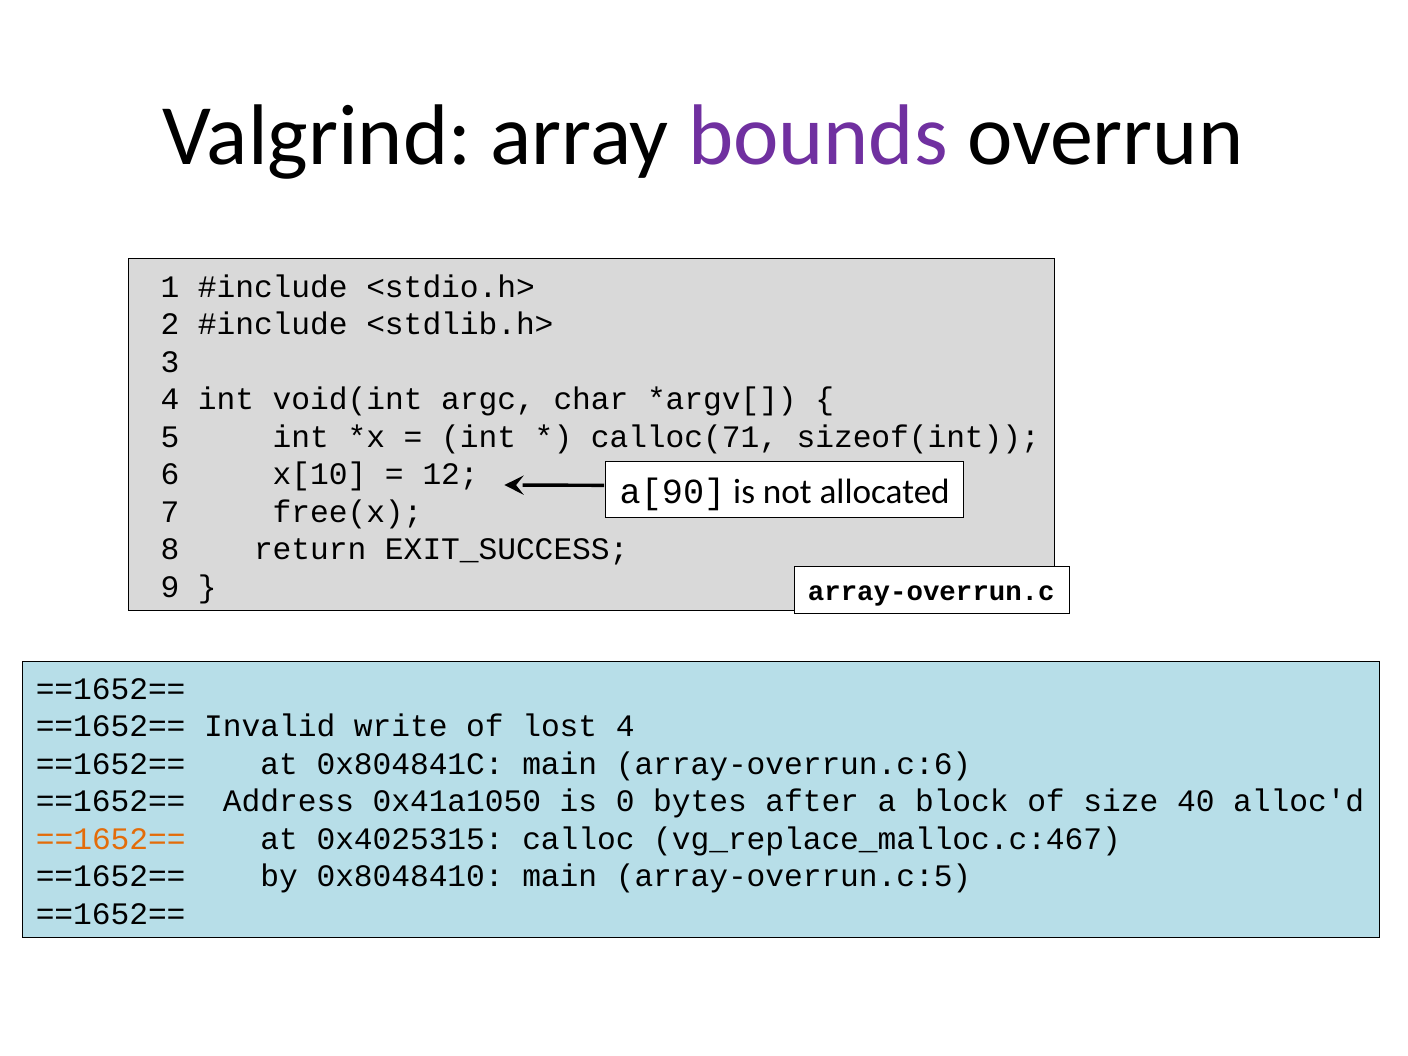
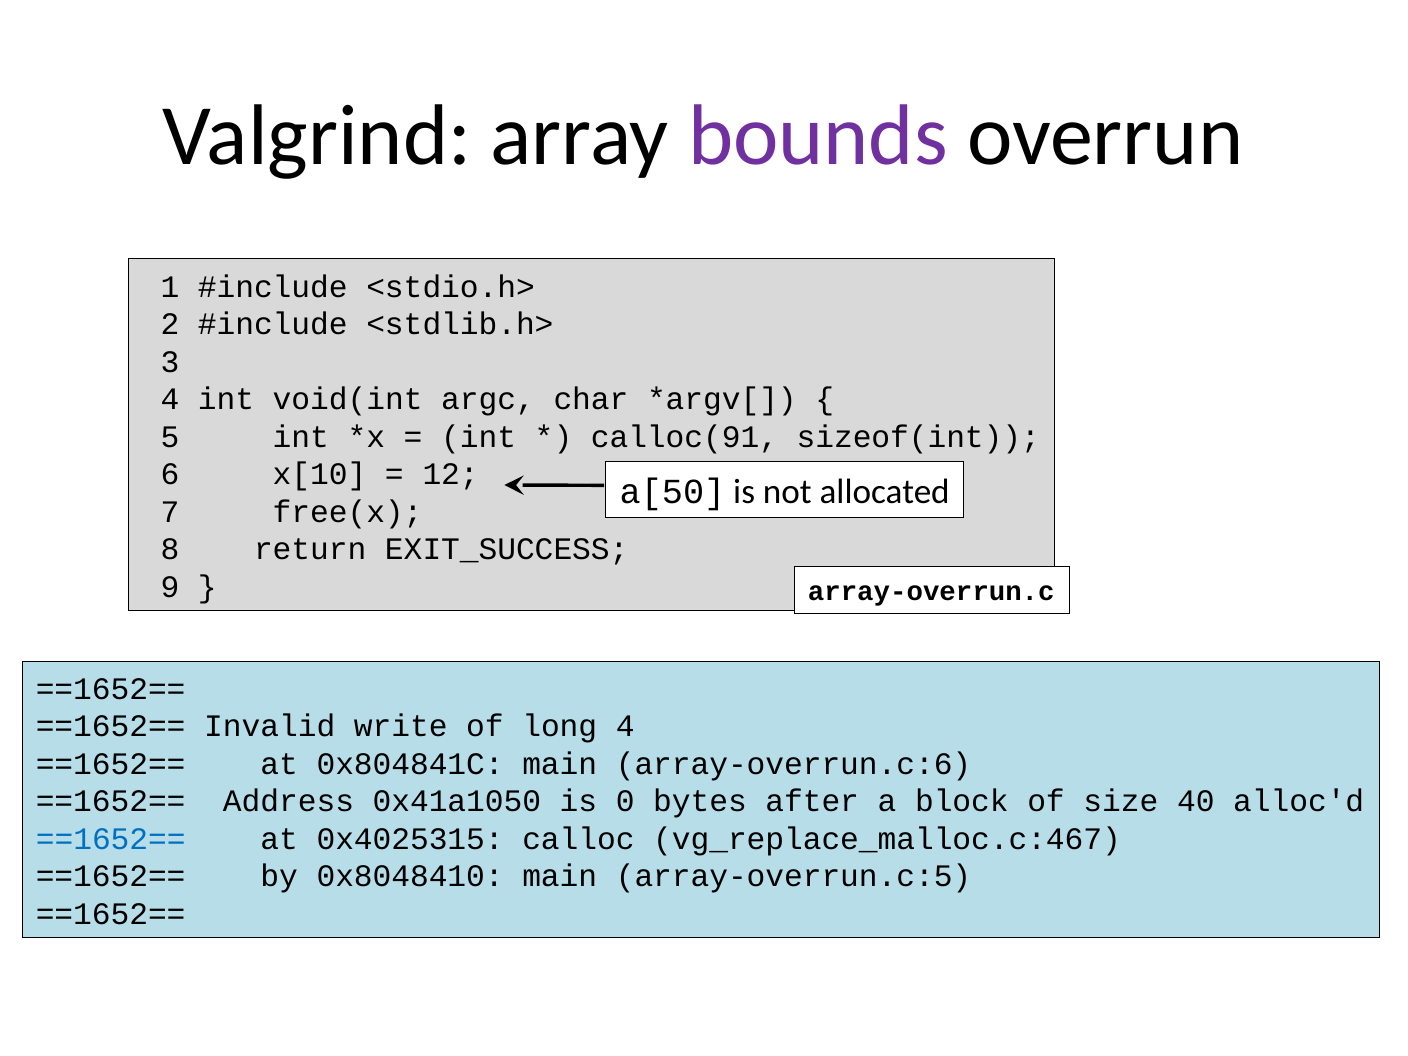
calloc(71: calloc(71 -> calloc(91 (684, 437)
a[90: a[90 -> a[50 (673, 492)
lost: lost -> long (560, 726)
==1652== colour: orange -> blue (111, 839)
